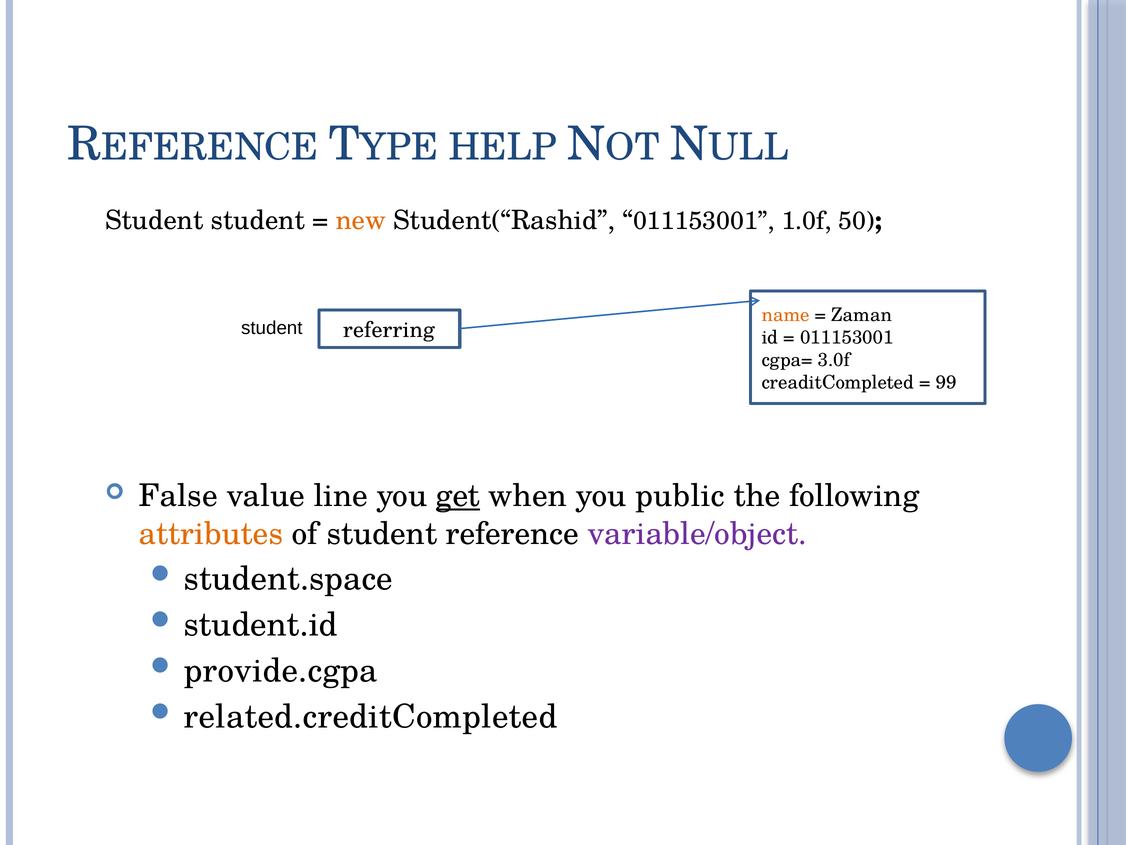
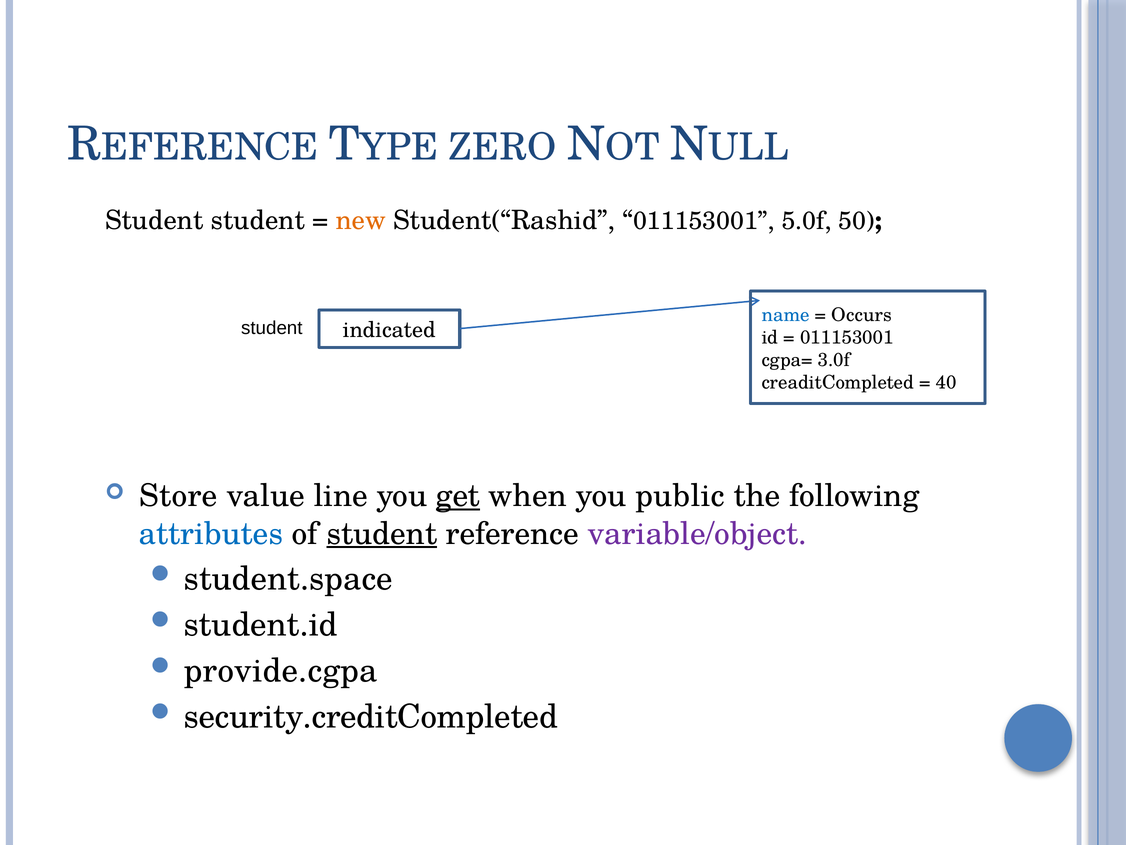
HELP: HELP -> ZERO (503, 147)
1.0f: 1.0f -> 5.0f (807, 221)
name colour: orange -> blue (786, 315)
Zaman: Zaman -> Occurs (862, 315)
referring: referring -> indicated (389, 330)
99: 99 -> 40 (946, 382)
False: False -> Store (178, 496)
attributes colour: orange -> blue (211, 533)
student underline: none -> present (382, 533)
related.creditCompleted: related.creditCompleted -> security.creditCompleted (371, 716)
